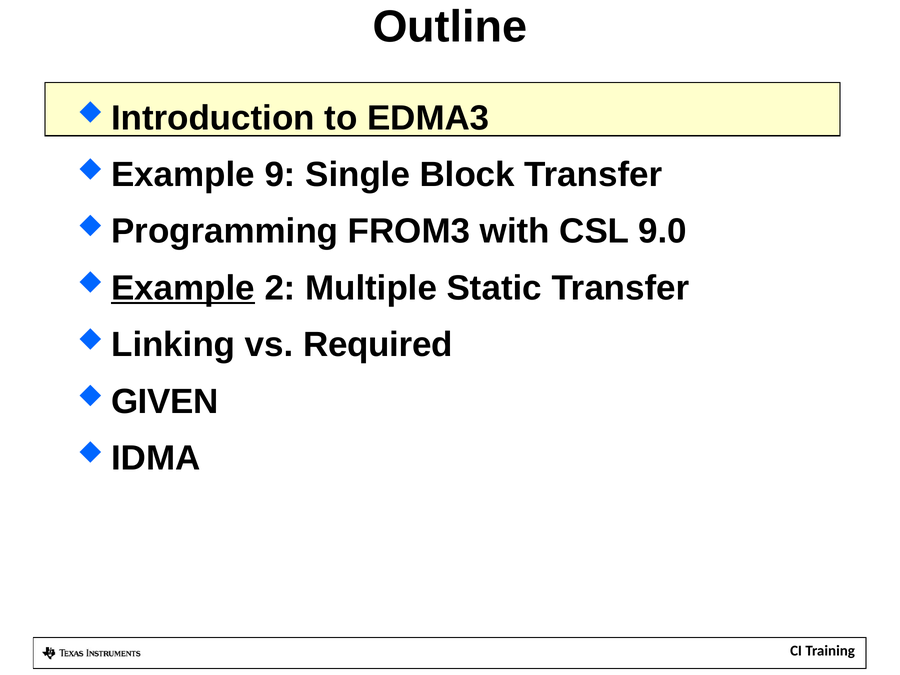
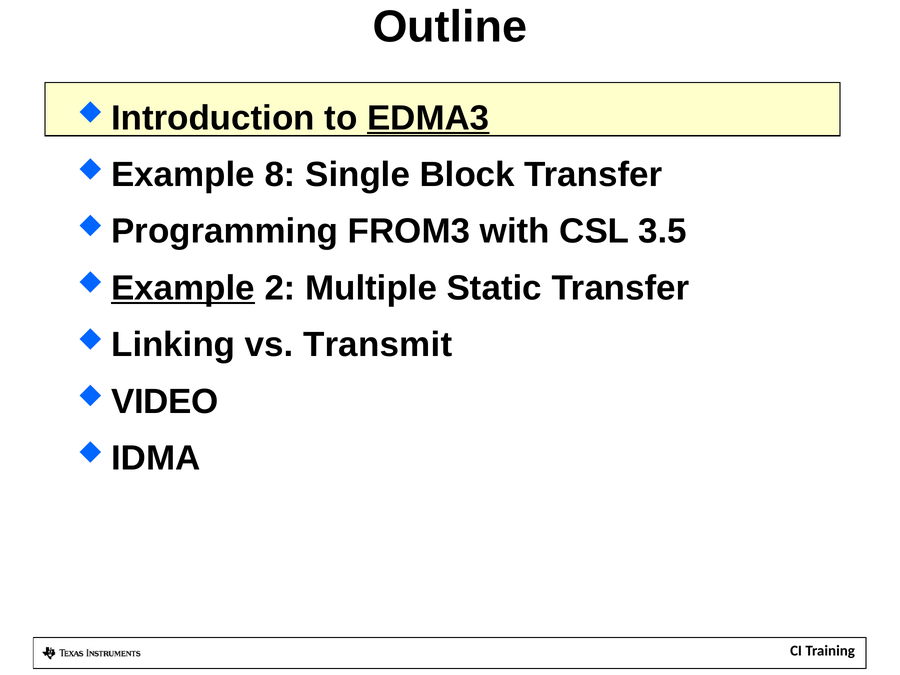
EDMA3 underline: none -> present (428, 118)
9: 9 -> 8 (280, 175)
9.0: 9.0 -> 3.5 (663, 231)
Required: Required -> Transmit (378, 345)
GIVEN: GIVEN -> VIDEO (165, 401)
